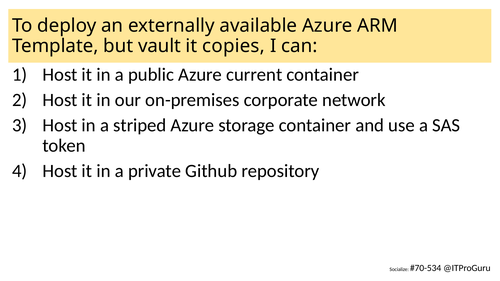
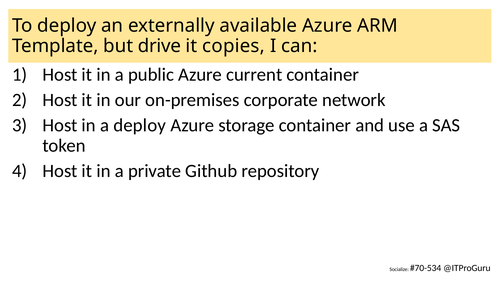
vault: vault -> drive (159, 46)
a striped: striped -> deploy (140, 126)
